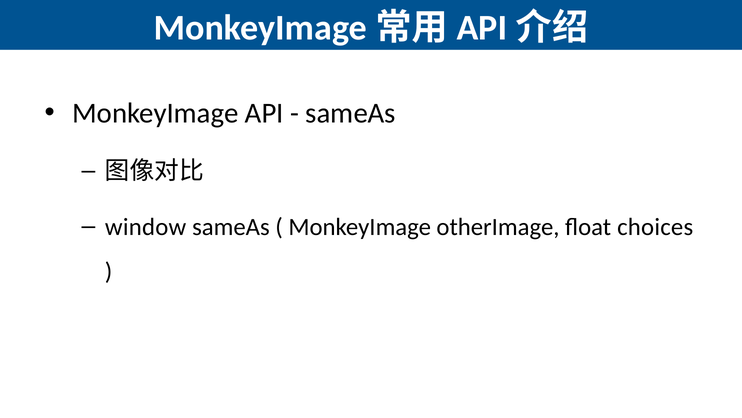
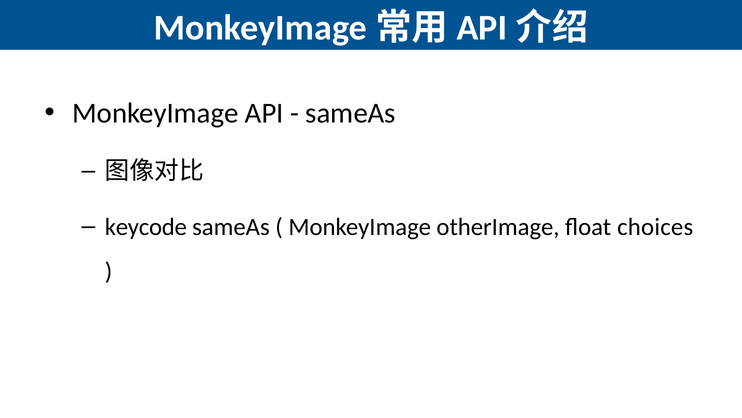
window: window -> keycode (146, 227)
